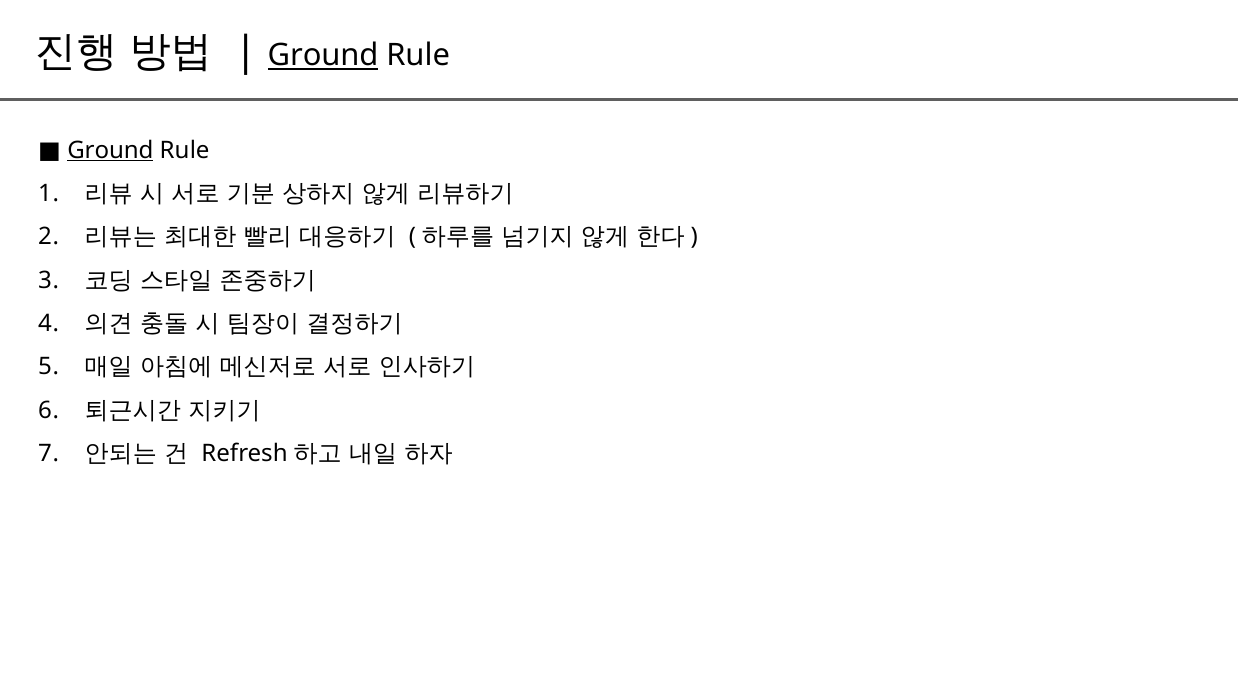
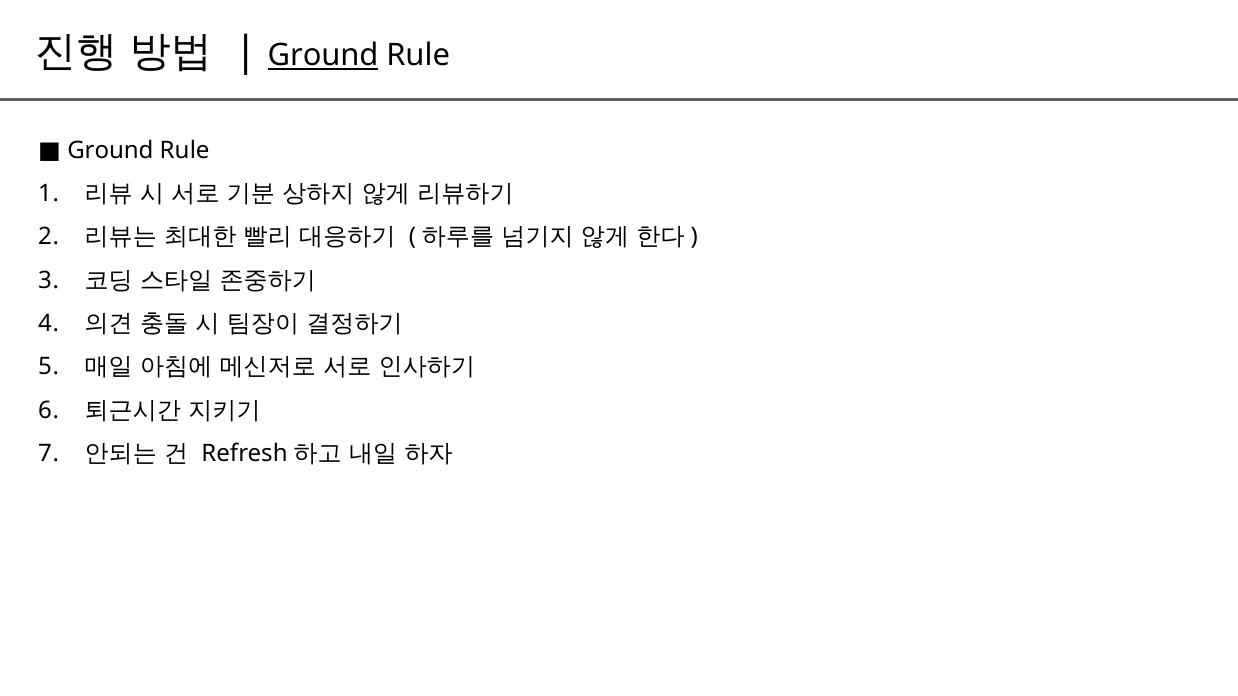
Ground underline: present -> none (110, 151)
